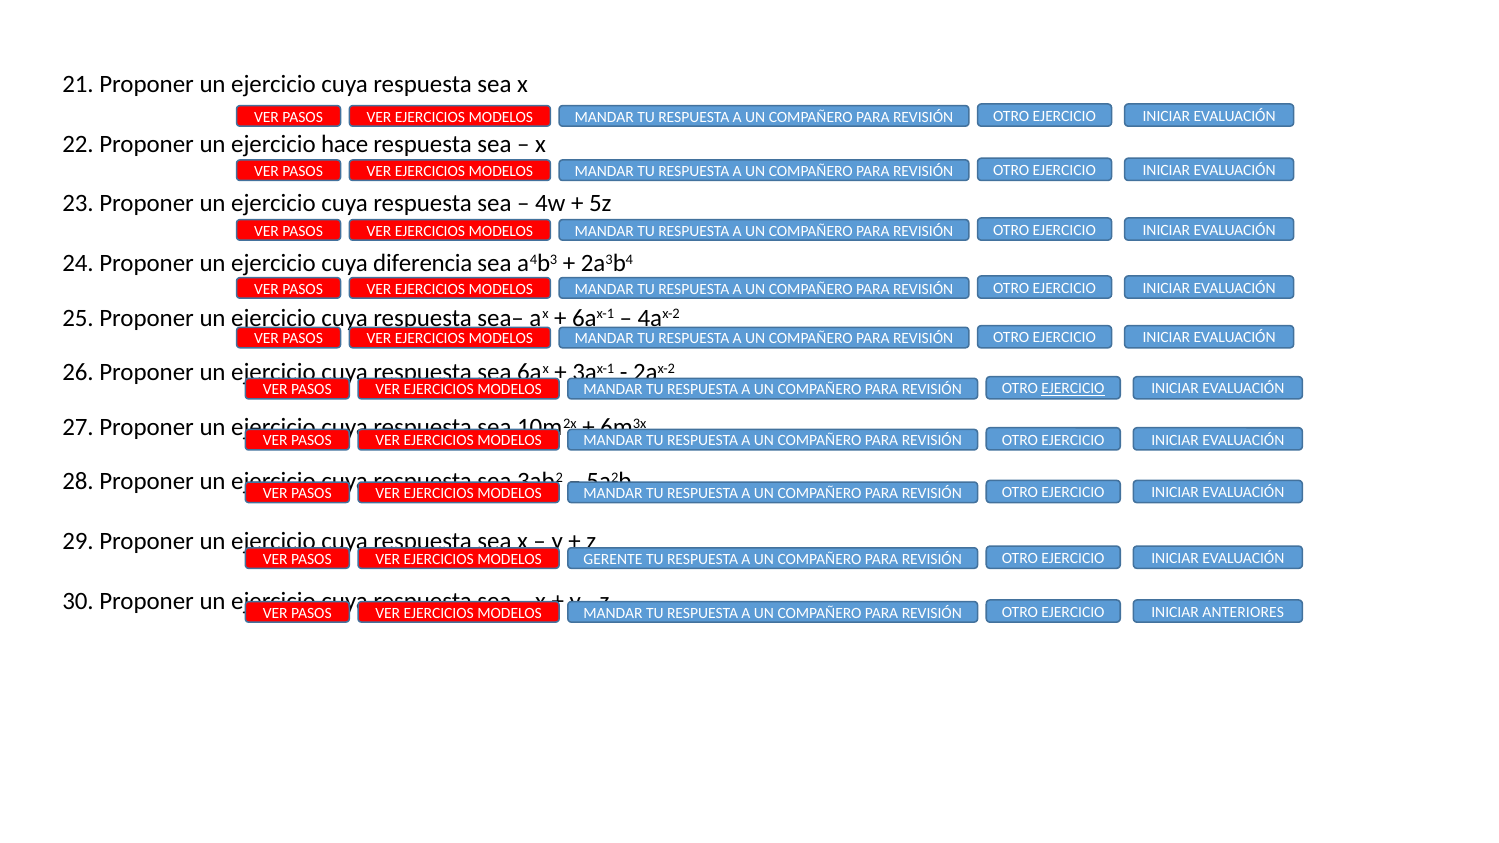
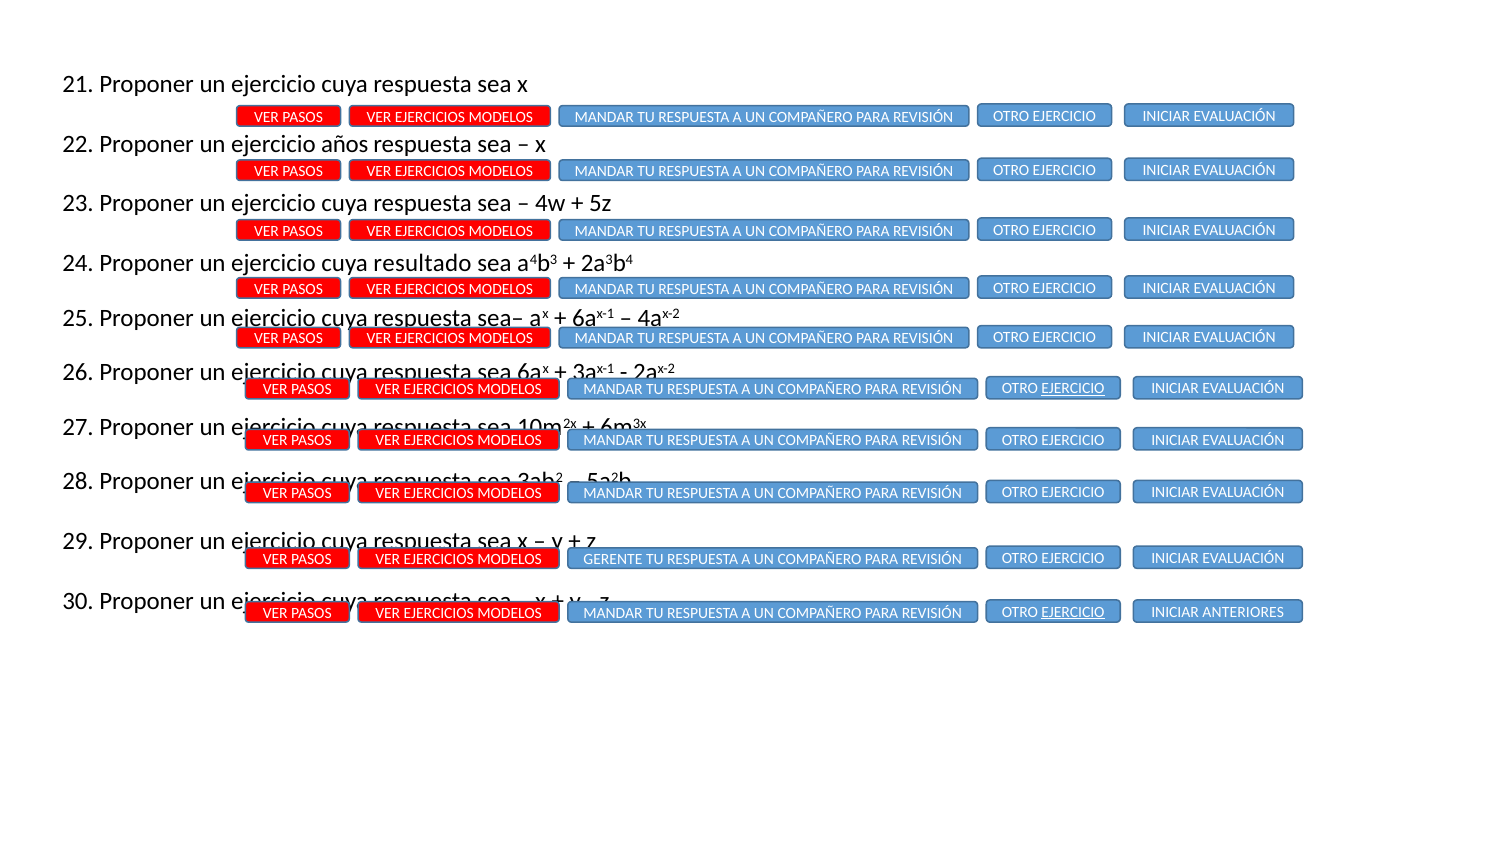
hace: hace -> años (345, 144)
diferencia: diferencia -> resultado (423, 264)
EJERCICIO underline: none -> present (1073, 612)
